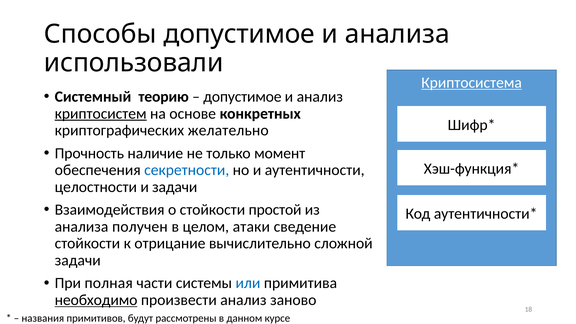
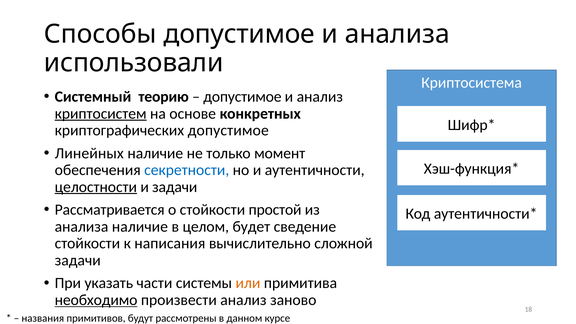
Криптосистема underline: present -> none (472, 83)
криптографических желательно: желательно -> допустимое (228, 130)
Прочность: Прочность -> Линейных (89, 153)
целостности underline: none -> present (96, 187)
Взаимодействия: Взаимодействия -> Рассматривается (110, 210)
анализа получен: получен -> наличие (140, 227)
атаки: атаки -> будет (251, 227)
отрицание: отрицание -> написания (170, 243)
полная: полная -> указать (109, 283)
или colour: blue -> orange (248, 283)
